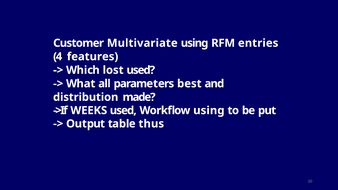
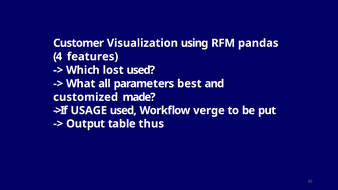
Multivariate: Multivariate -> Visualization (142, 43)
entries: entries -> pandas (258, 43)
distribution: distribution -> customized (86, 97)
WEEKS: WEEKS -> USAGE (89, 111)
Workflow using: using -> verge (209, 111)
